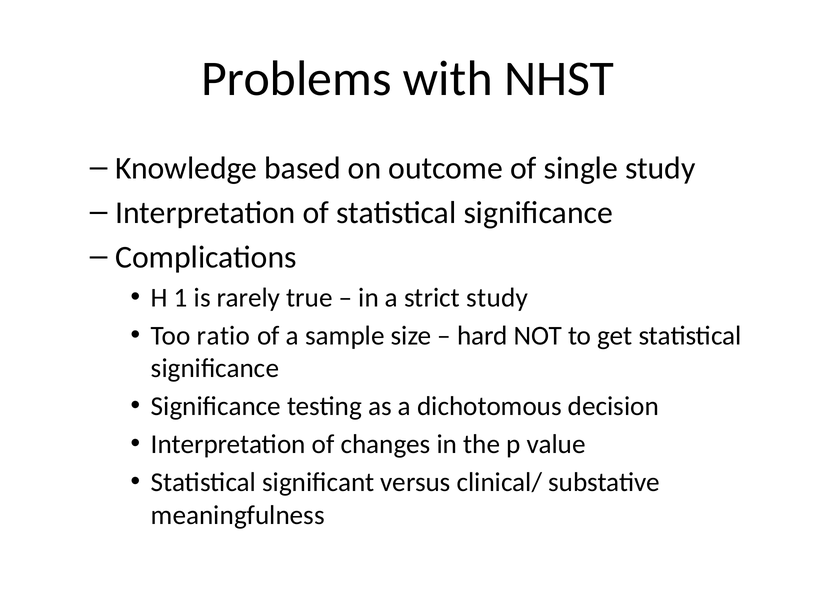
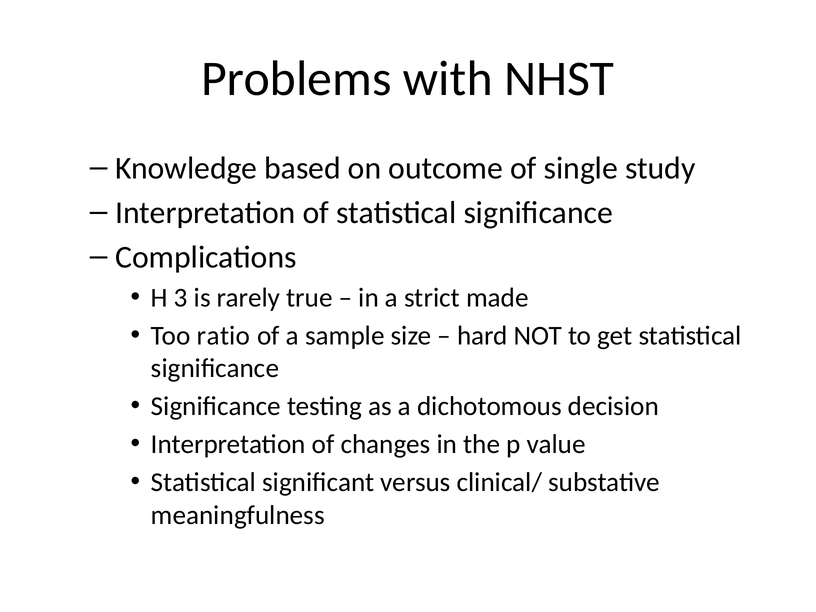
1: 1 -> 3 (181, 298)
strict study: study -> made (497, 298)
